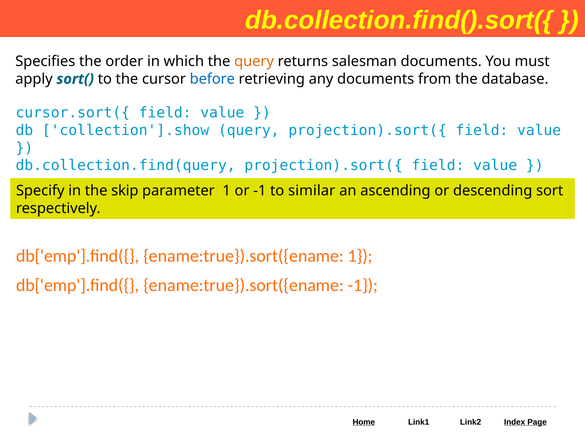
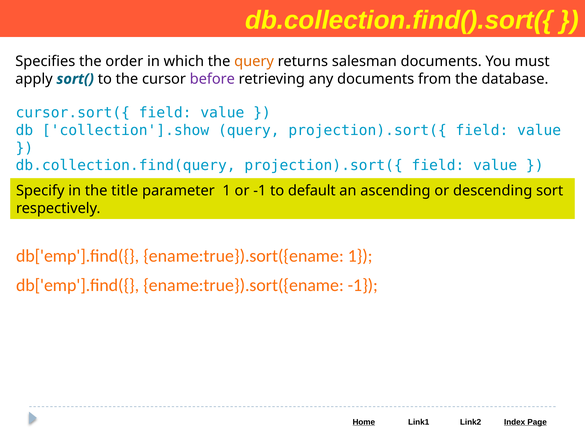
before colour: blue -> purple (212, 79)
skip: skip -> title (125, 191)
similar: similar -> default (312, 191)
